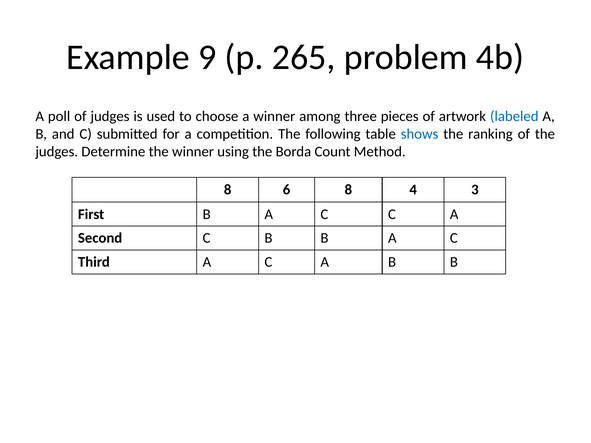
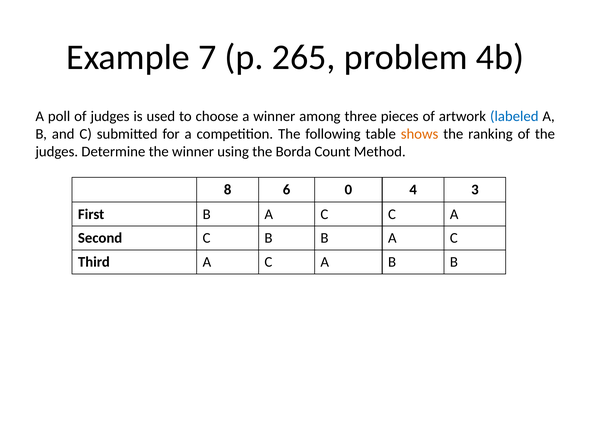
9: 9 -> 7 (207, 57)
shows colour: blue -> orange (420, 134)
6 8: 8 -> 0 (348, 190)
